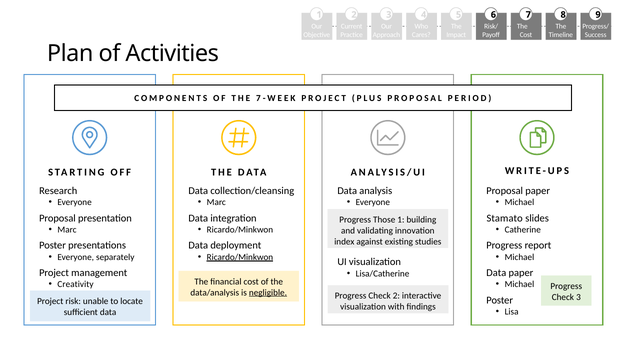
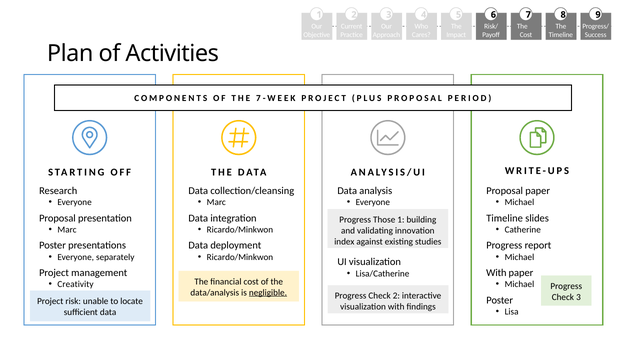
Stamato: Stamato -> Timeline (505, 218)
Ricardo/Minkwon underline: present -> none (240, 257)
Data: Data -> With (496, 273)
